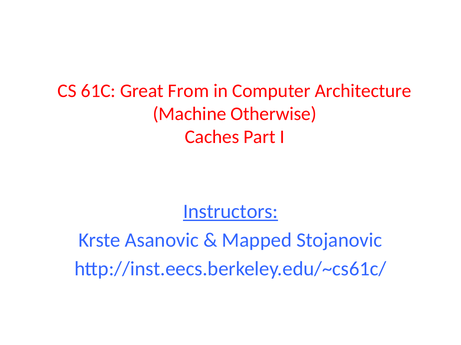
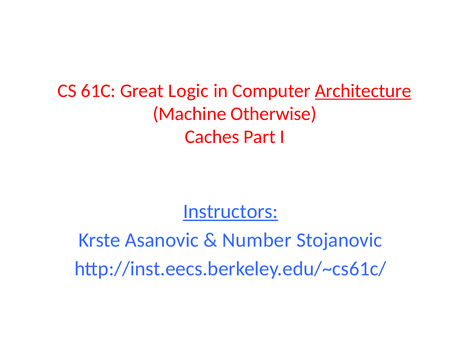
From: From -> Logic (188, 91)
Architecture underline: none -> present (363, 91)
Mapped: Mapped -> Number (257, 241)
